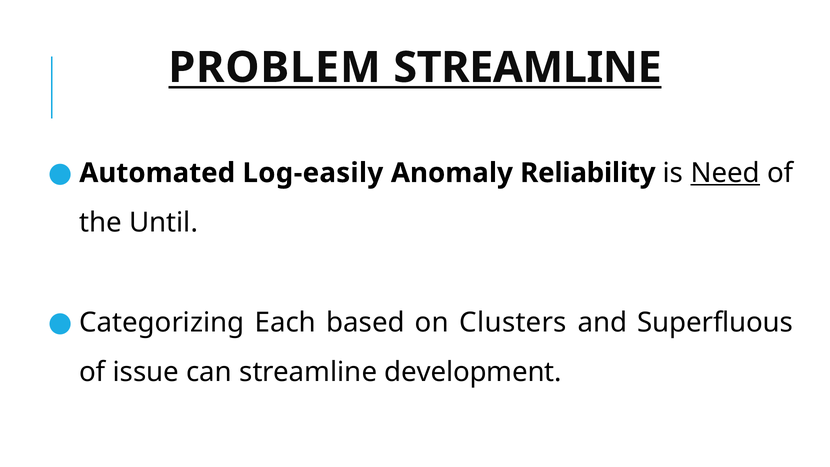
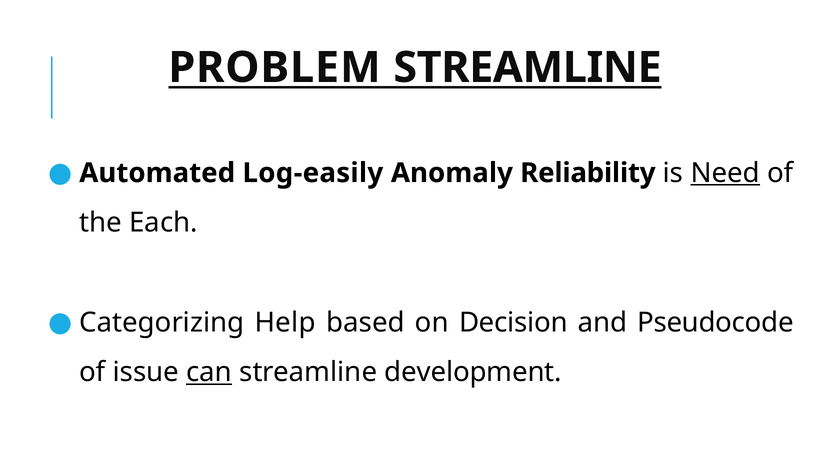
Until: Until -> Each (163, 223)
Each: Each -> Help (285, 322)
Clusters: Clusters -> Decision (513, 322)
Superfluous: Superfluous -> Pseudocode (715, 322)
can underline: none -> present (209, 372)
